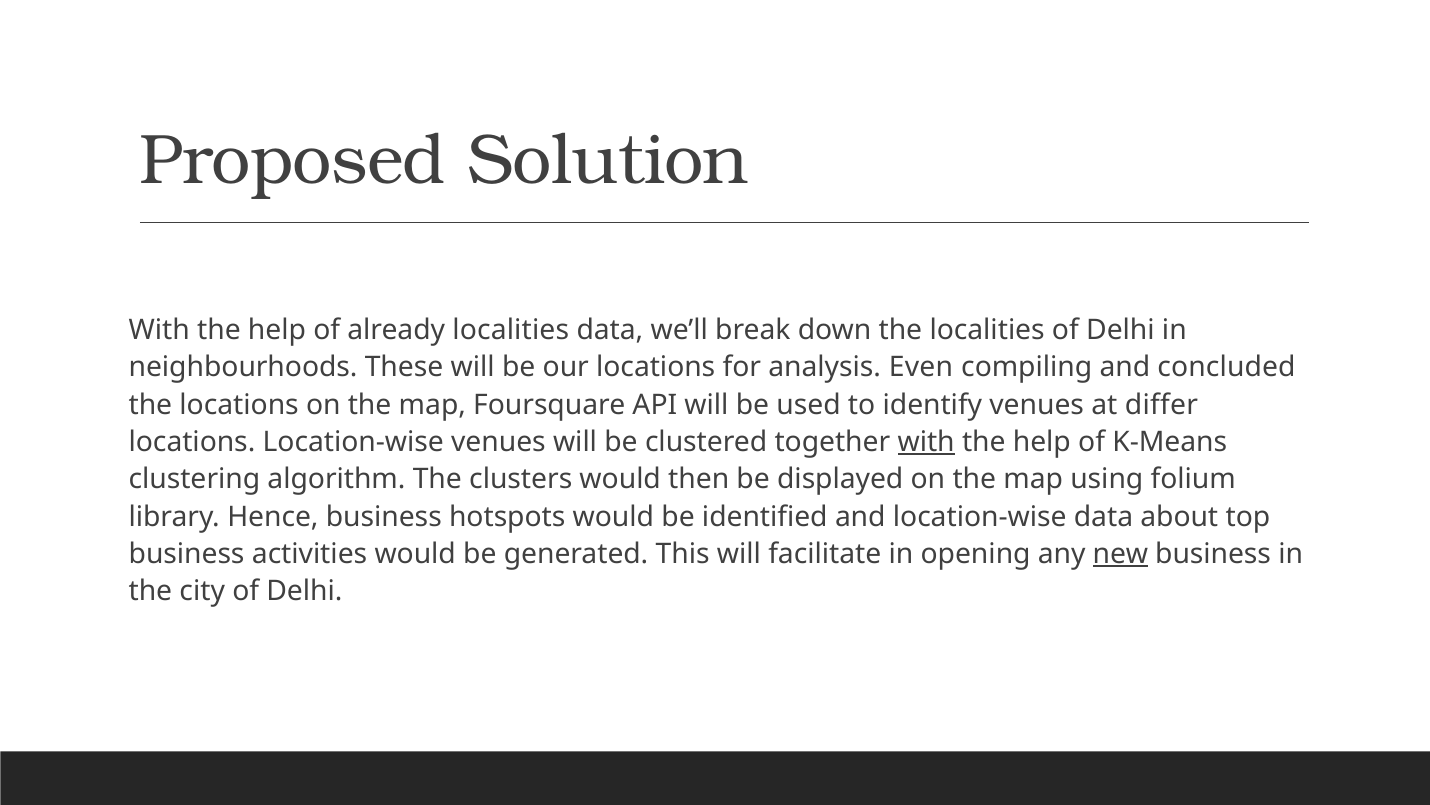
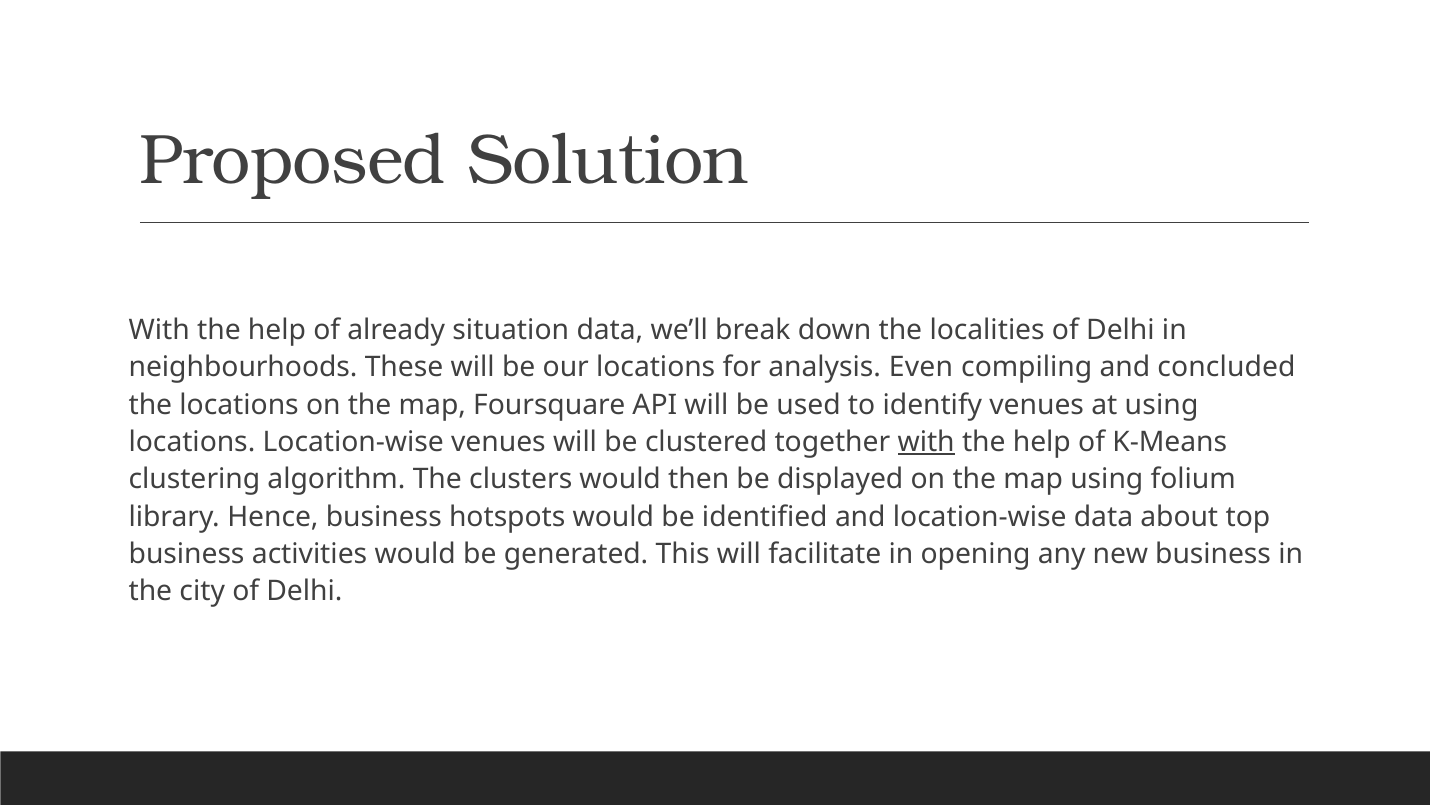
already localities: localities -> situation (511, 330)
at differ: differ -> using (1162, 404)
new underline: present -> none (1120, 554)
